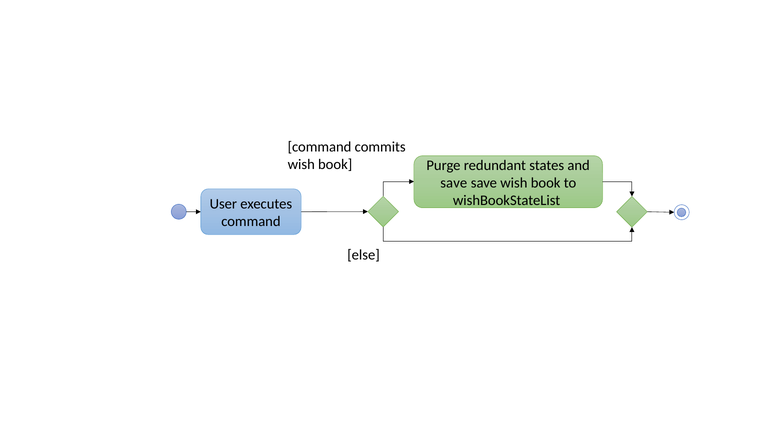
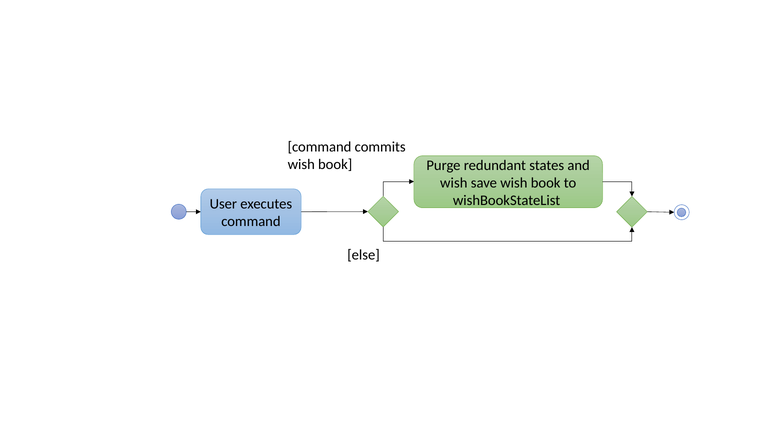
save: save -> wish (454, 183)
